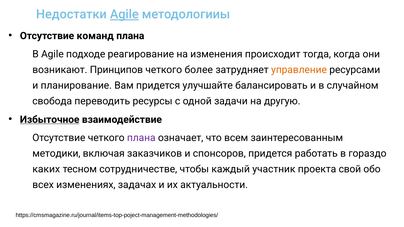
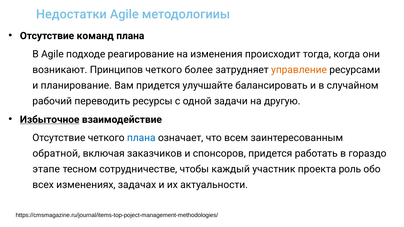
Agile underline: present -> none (124, 14)
свобода: свобода -> рабочий (52, 101)
плана colour: purple -> blue (141, 138)
методики: методики -> обратной (56, 154)
каких: каких -> этапе (46, 169)
свой: свой -> роль (350, 169)
